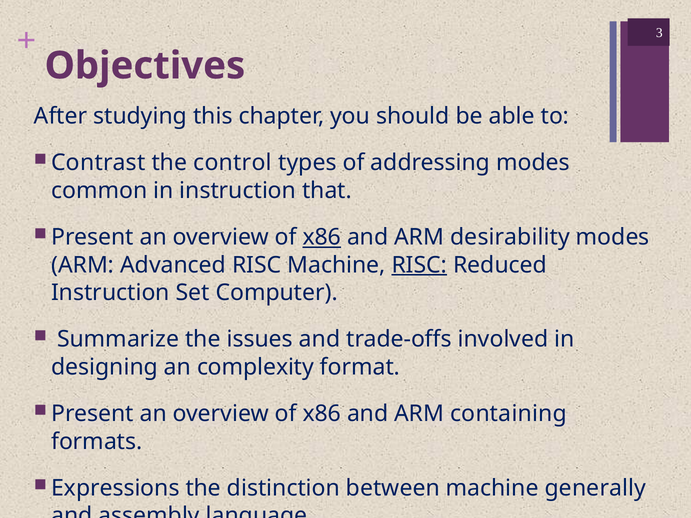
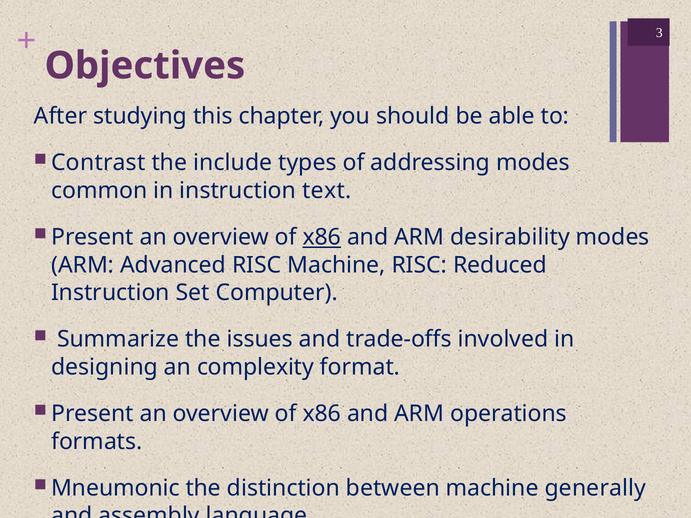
control: control -> include (233, 163)
that: that -> text (327, 191)
RISC underline: present -> none (419, 265)
containing: containing -> operations (509, 414)
Expressions: Expressions -> Mneumonic (115, 489)
